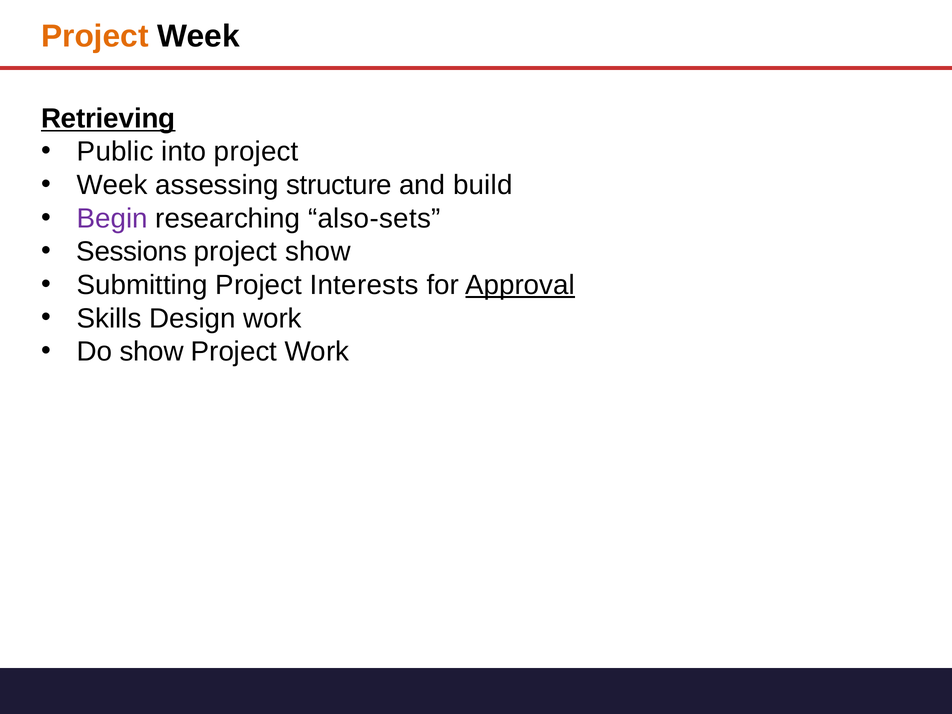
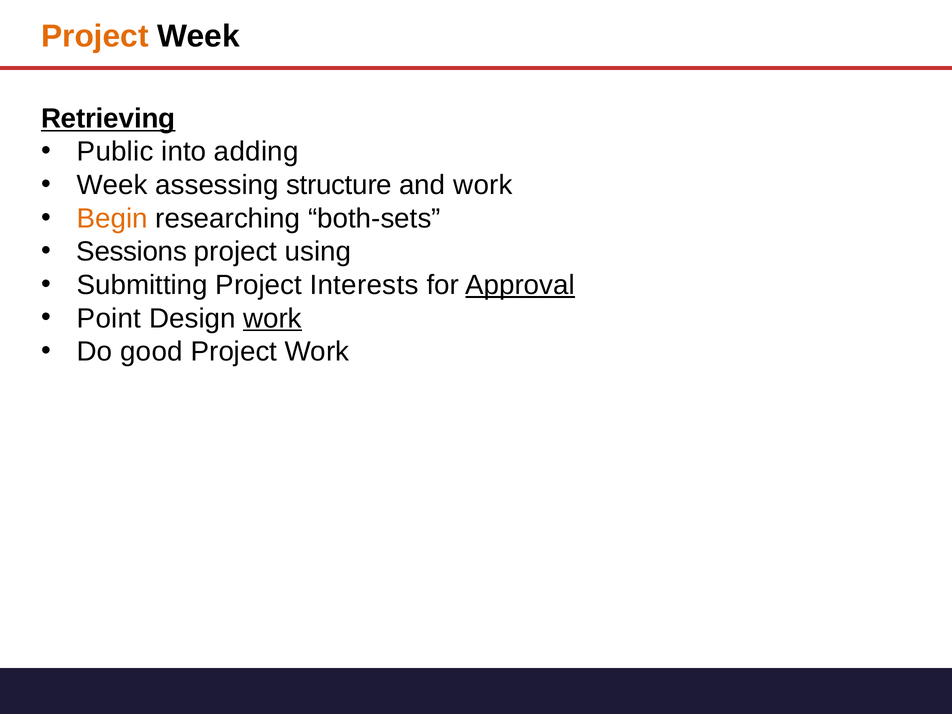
into project: project -> adding (256, 152)
and build: build -> work (483, 185)
Begin colour: purple -> orange (112, 218)
also-sets: also-sets -> both-sets (374, 218)
project show: show -> using (318, 252)
Skills: Skills -> Point (109, 318)
work underline: none -> present (273, 318)
Do show: show -> good (151, 352)
